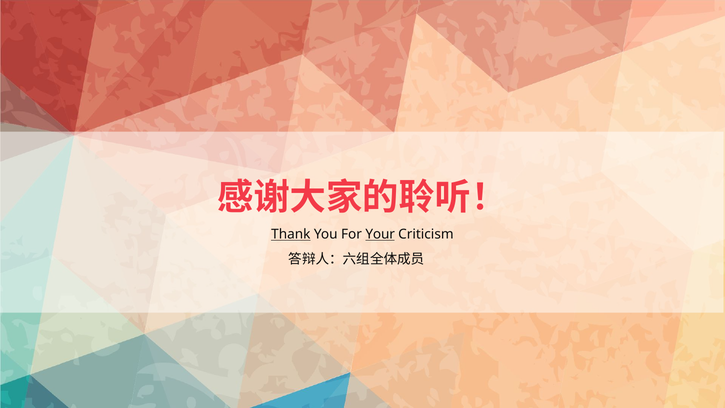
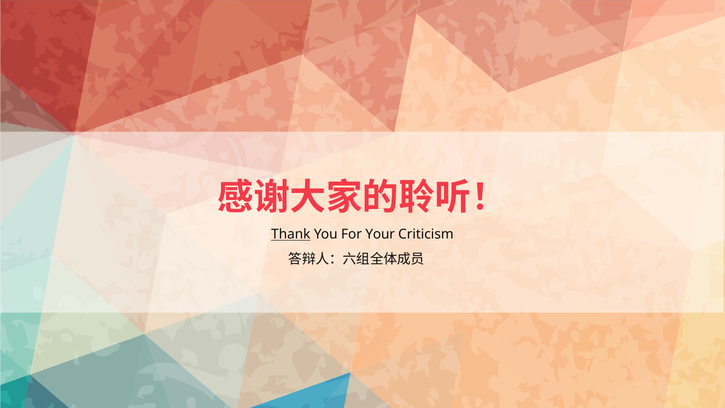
Your underline: present -> none (380, 234)
